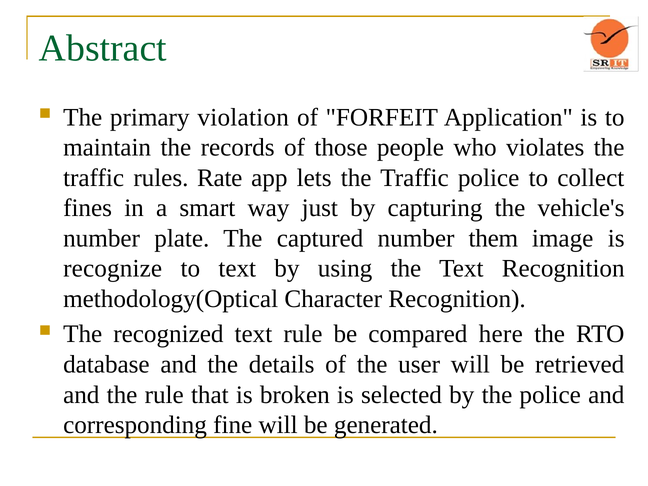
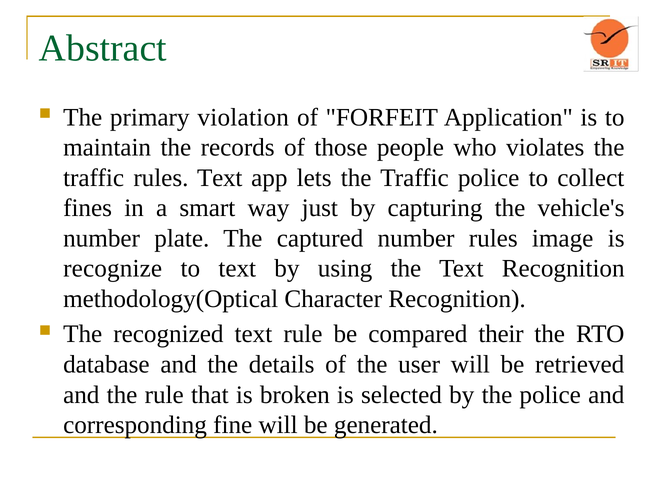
rules Rate: Rate -> Text (220, 178)
number them: them -> rules (493, 238)
here: here -> their (501, 334)
